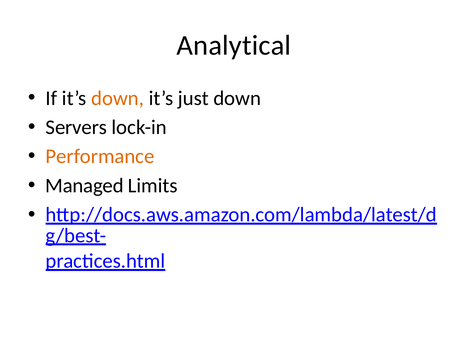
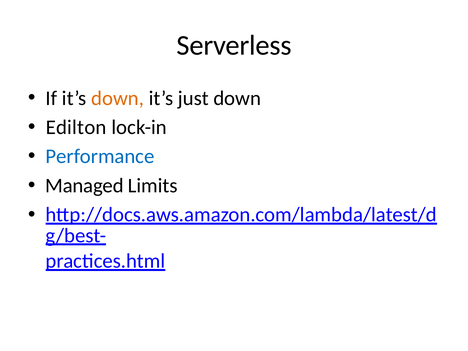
Analytical: Analytical -> Serverless (234, 45)
Servers: Servers -> Edilton (76, 127)
Performance colour: orange -> blue (100, 156)
